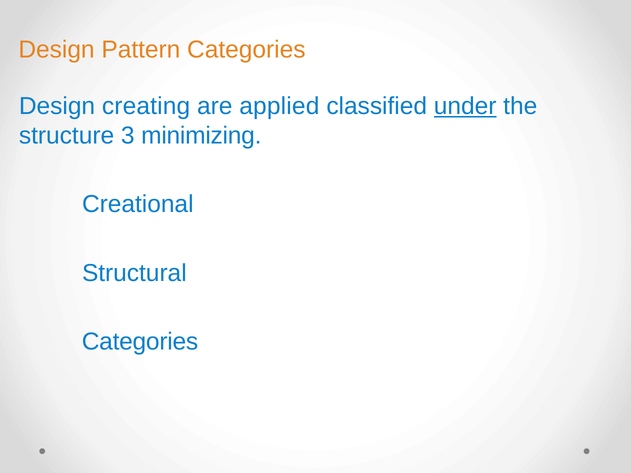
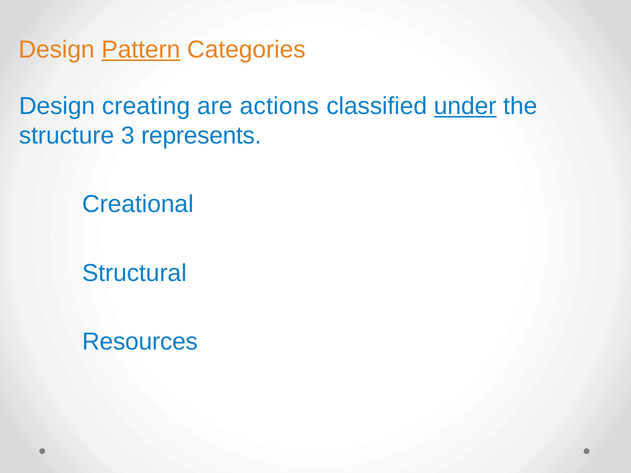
Pattern underline: none -> present (141, 50)
applied: applied -> actions (279, 106)
minimizing: minimizing -> represents (201, 136)
Categories: Categories -> Resources (140, 342)
